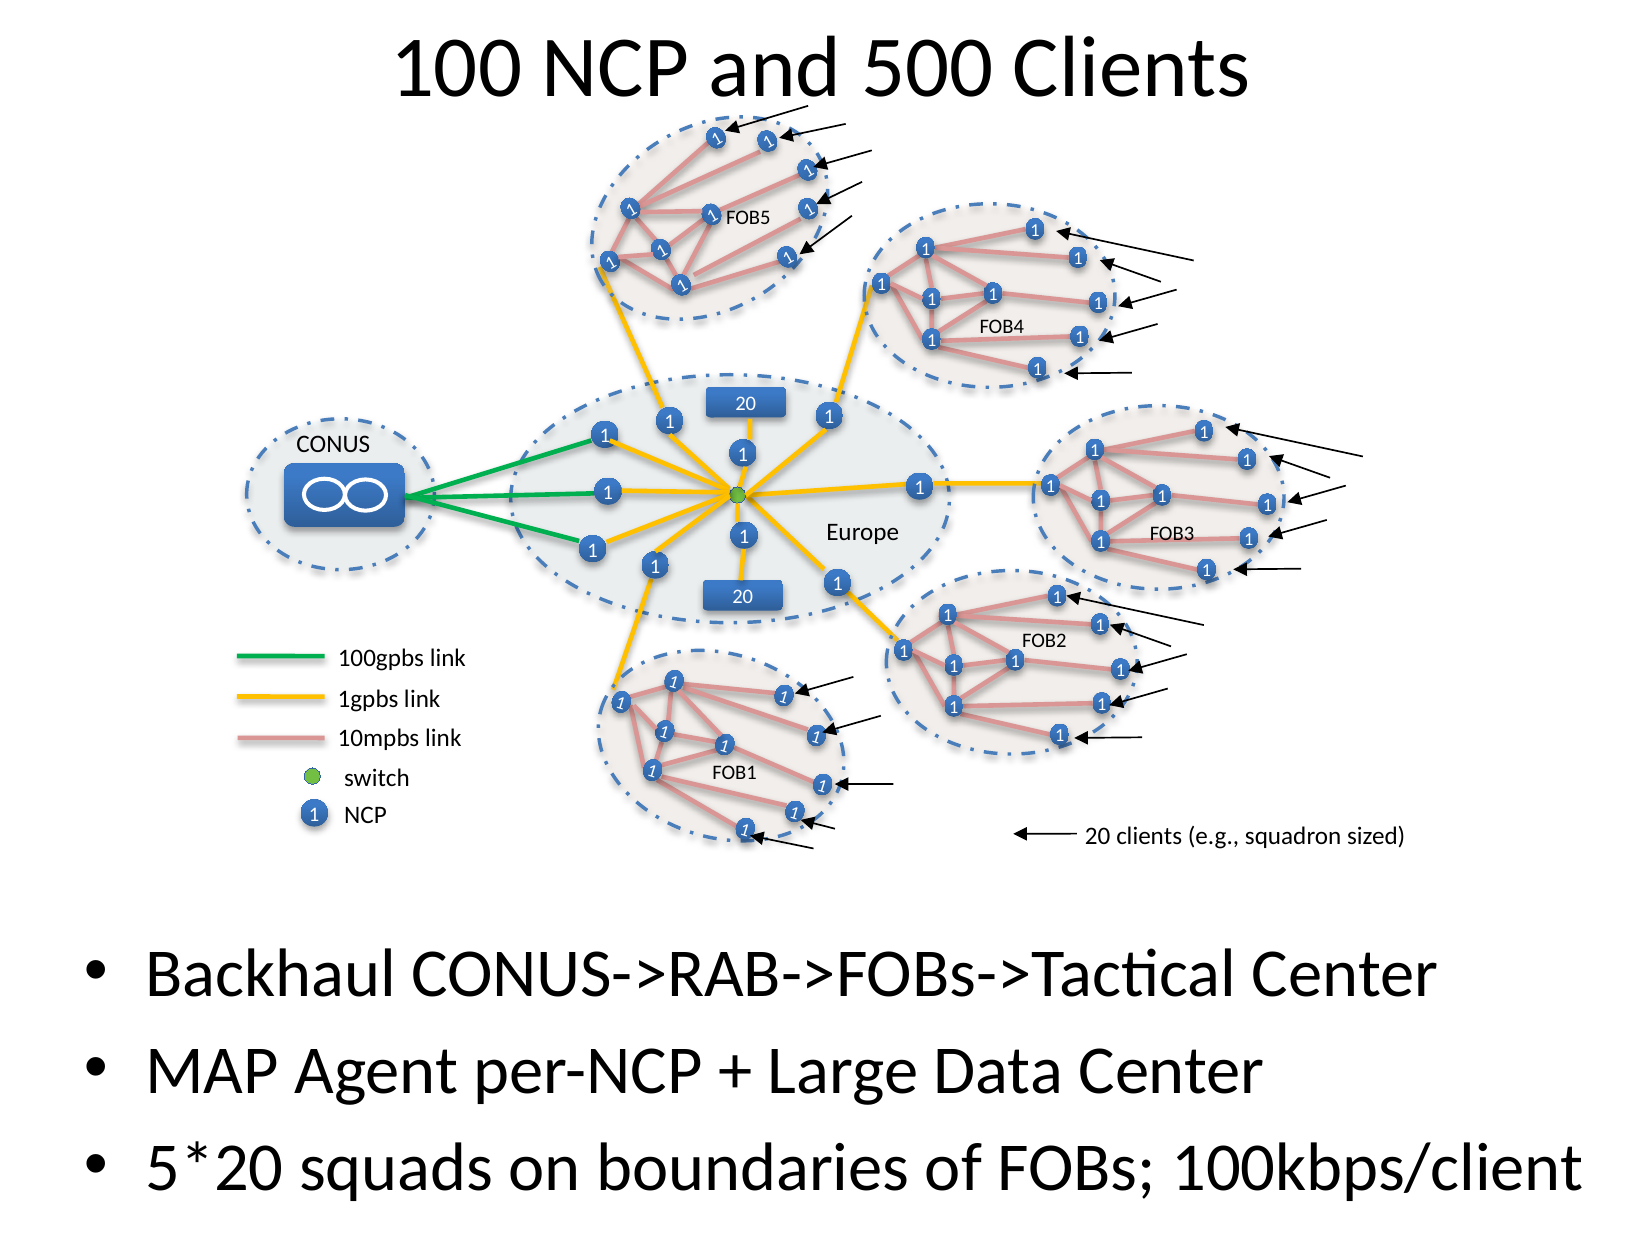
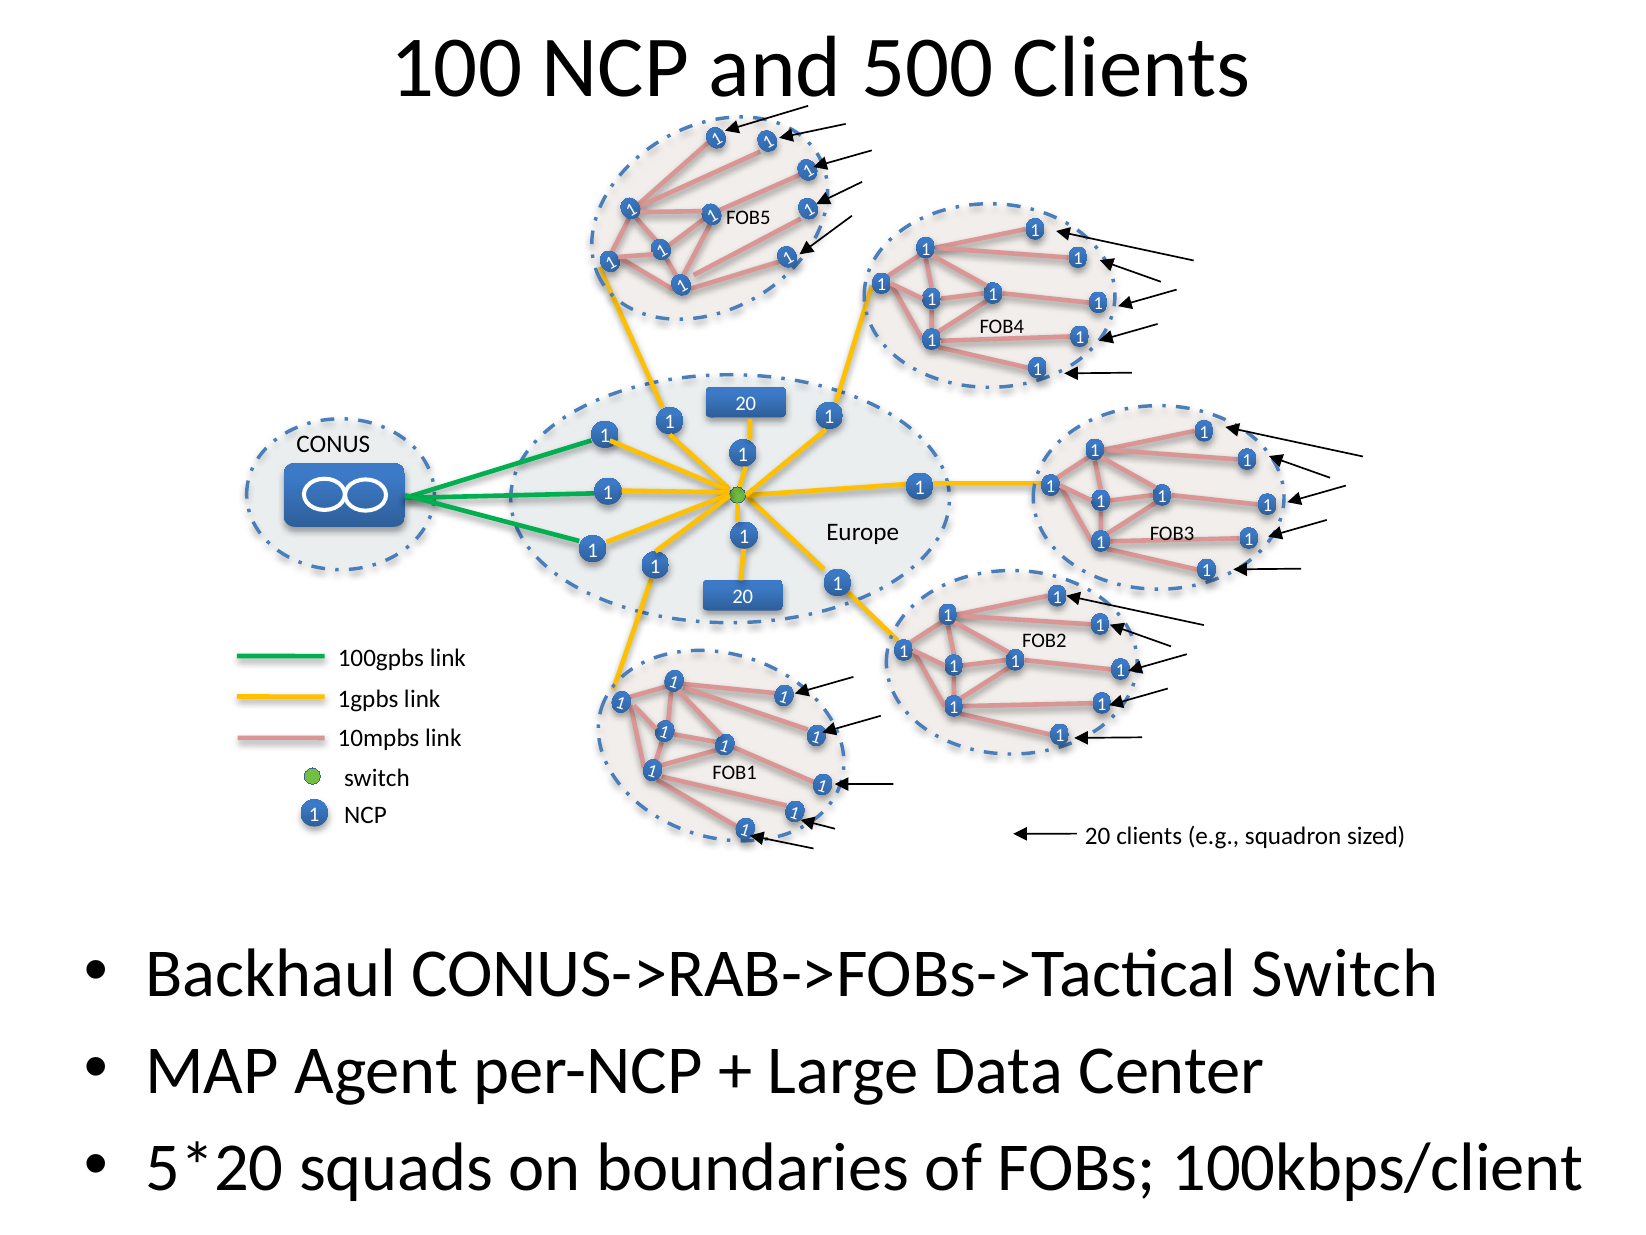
CONUS->RAB->FOBs->Tactical Center: Center -> Switch (1345, 973)
